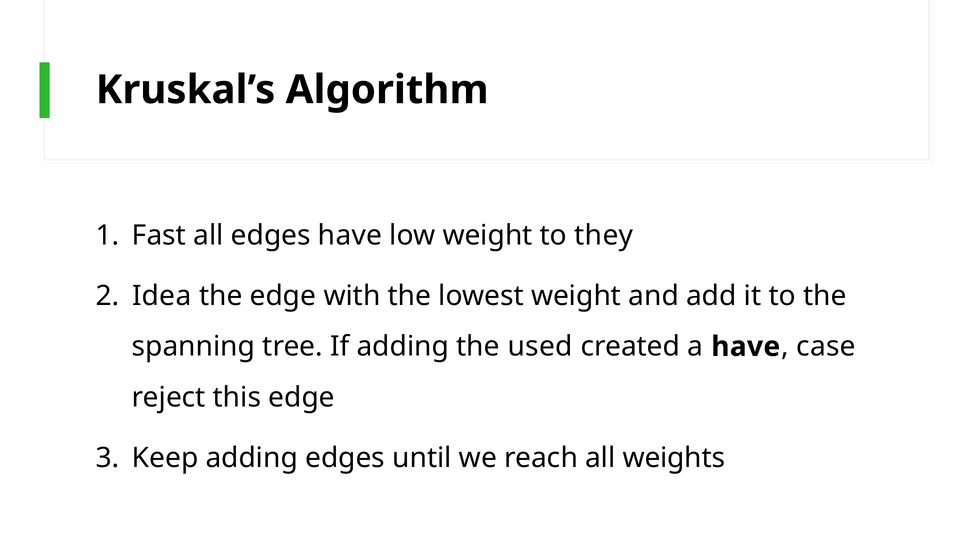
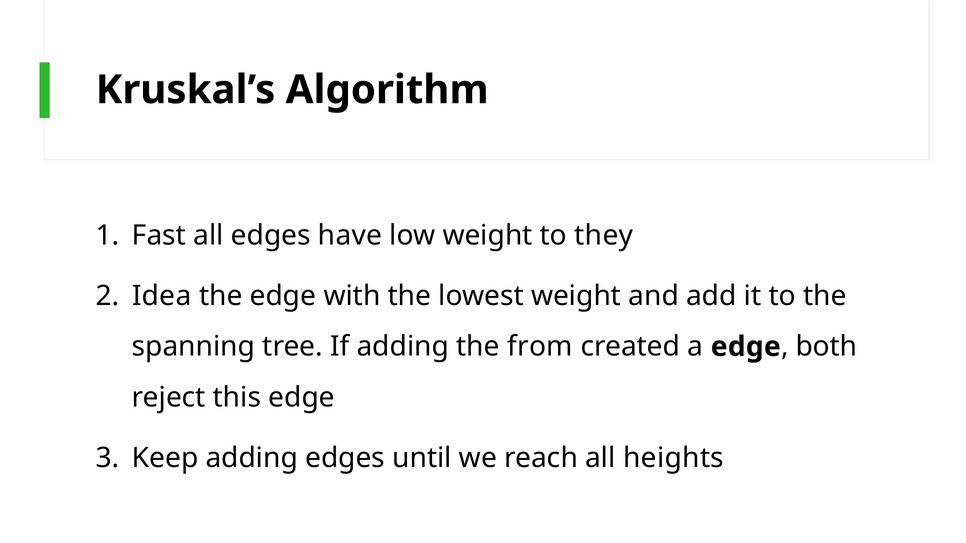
used: used -> from (540, 347)
a have: have -> edge (746, 347)
case: case -> both (826, 347)
weights: weights -> heights (674, 458)
